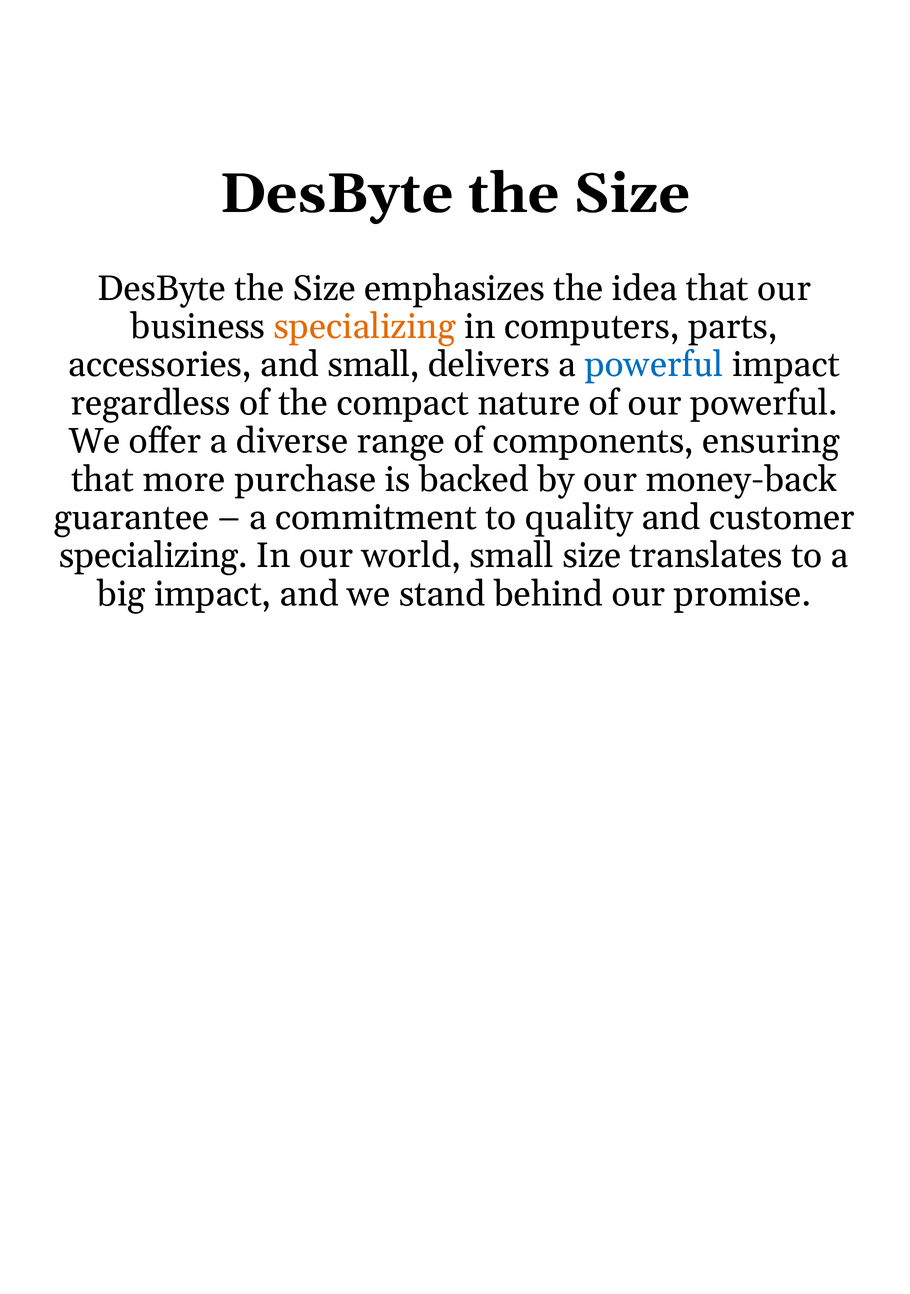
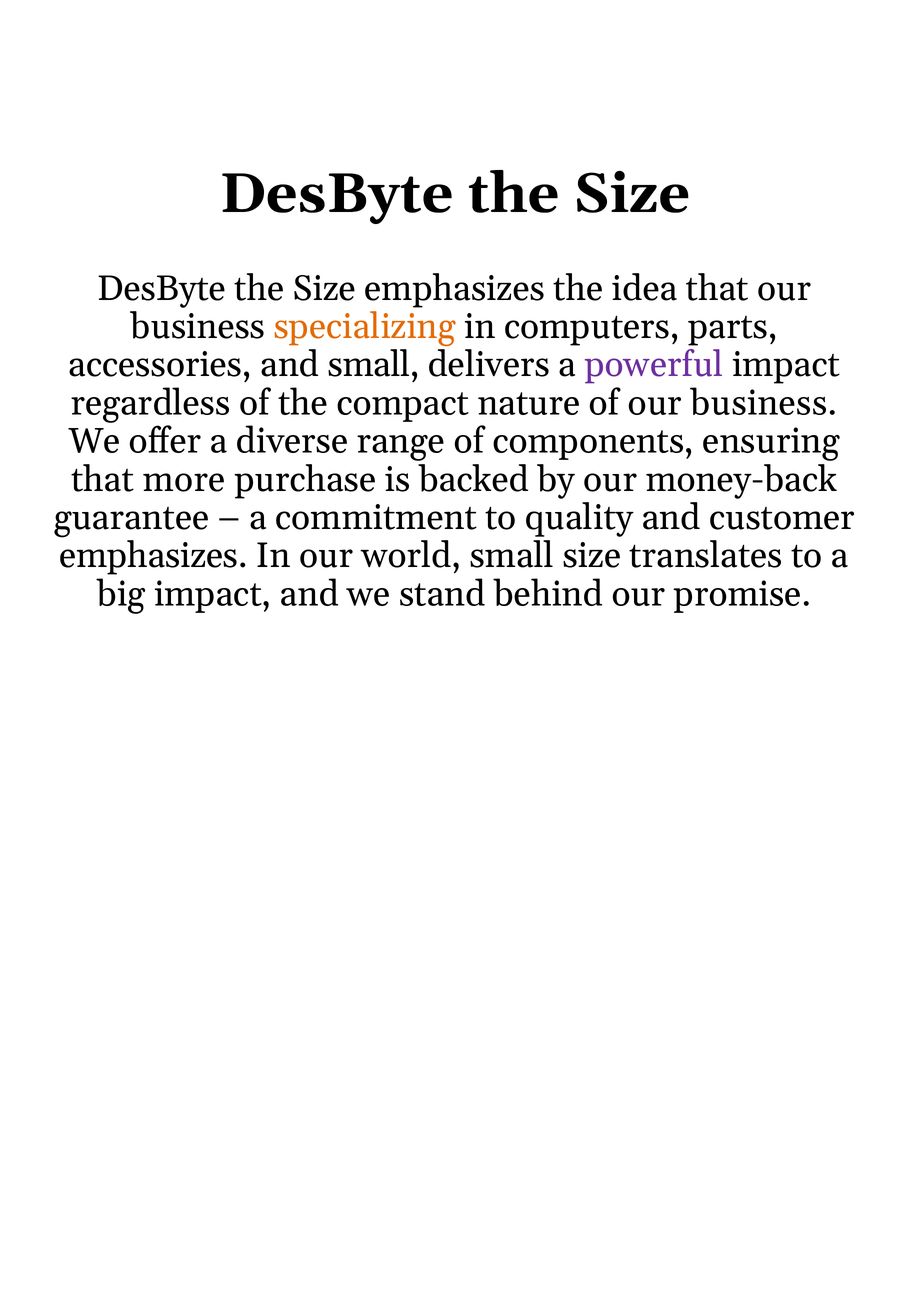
powerful colour: blue -> purple (654, 365)
of our powerful: powerful -> business (764, 403)
specializing: specializing -> emphasizes (153, 556)
